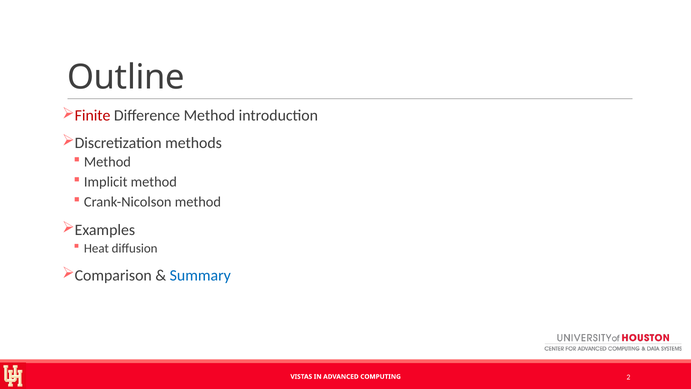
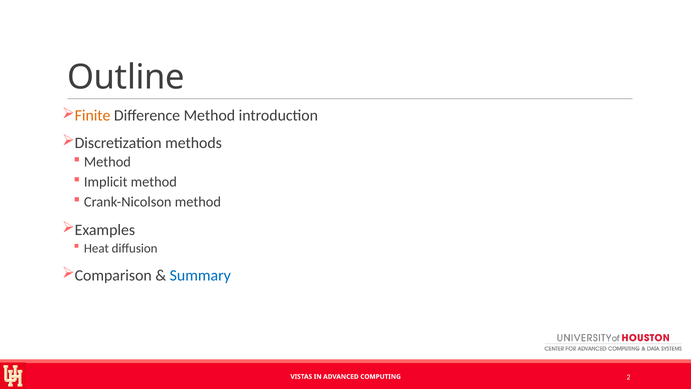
Finite colour: red -> orange (93, 116)
